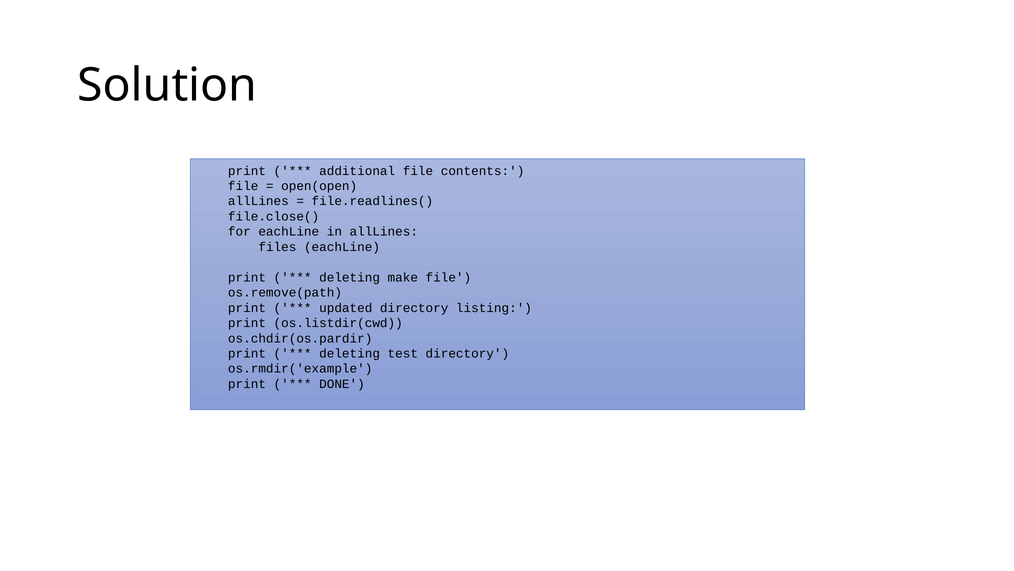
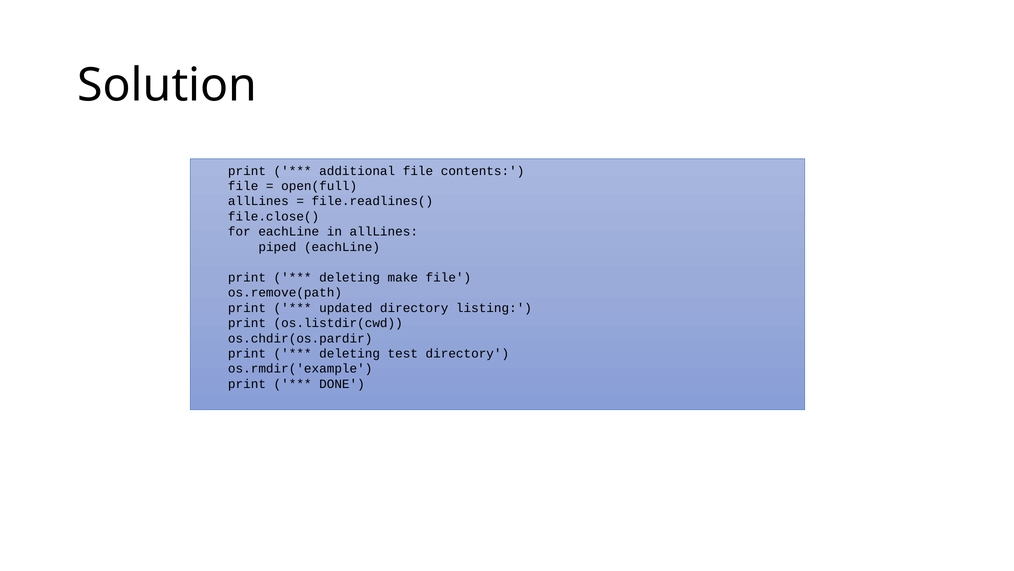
open(open: open(open -> open(full (319, 186)
files: files -> piped (277, 247)
